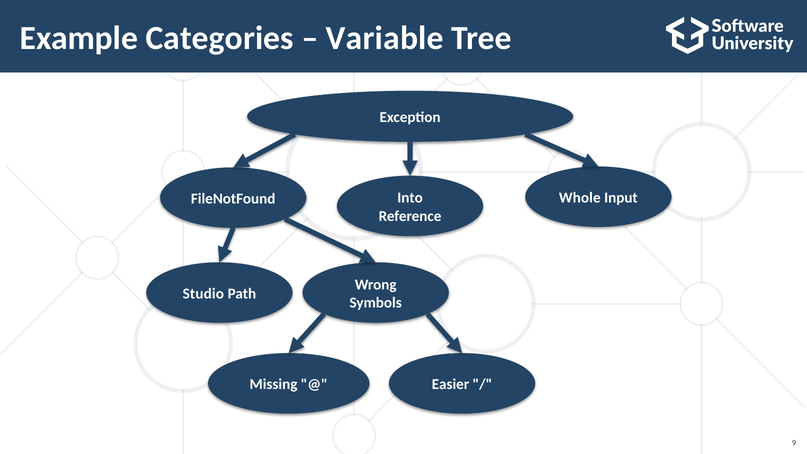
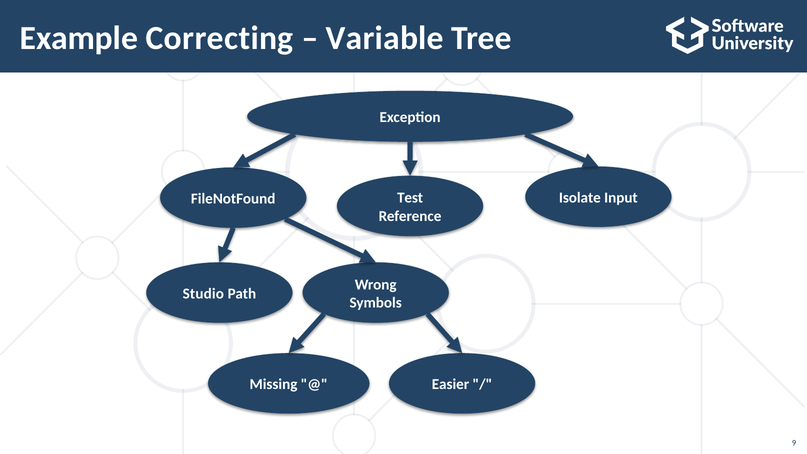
Categories: Categories -> Correcting (220, 38)
Whole: Whole -> Isolate (580, 198)
Into: Into -> Test (410, 198)
